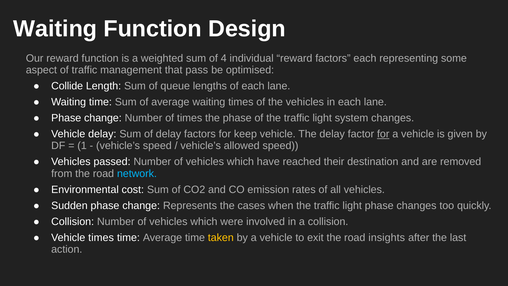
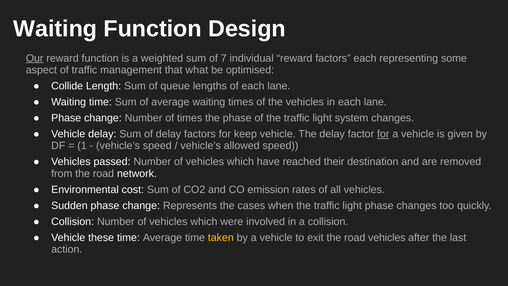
Our underline: none -> present (35, 58)
4: 4 -> 7 (224, 58)
pass: pass -> what (197, 70)
network colour: light blue -> white (137, 173)
Vehicle times: times -> these (101, 237)
road insights: insights -> vehicles (387, 237)
